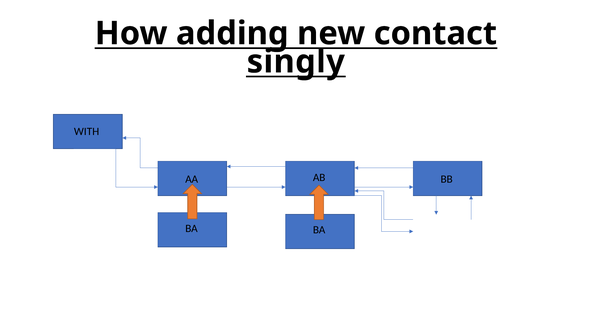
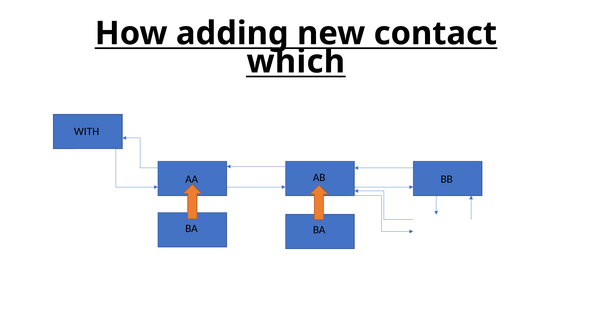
singly: singly -> which (296, 62)
